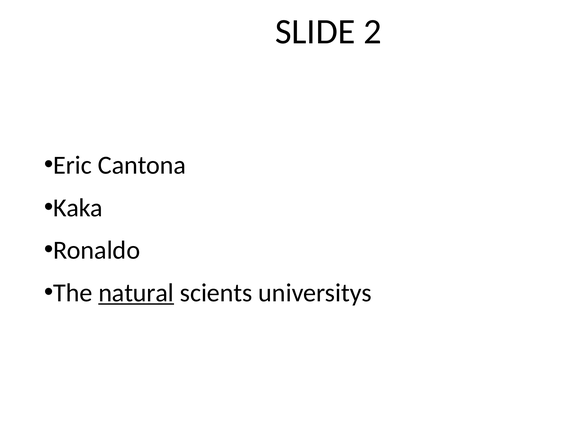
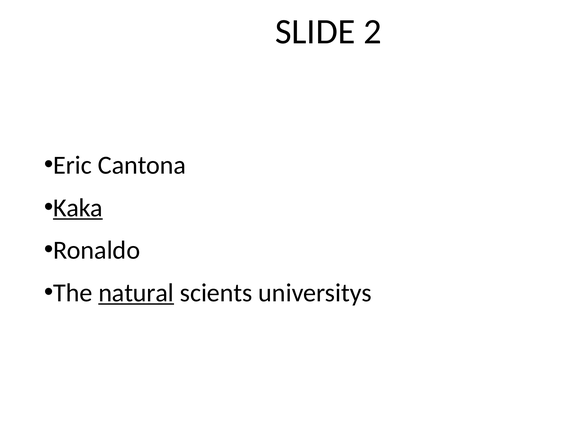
Kaka underline: none -> present (78, 208)
